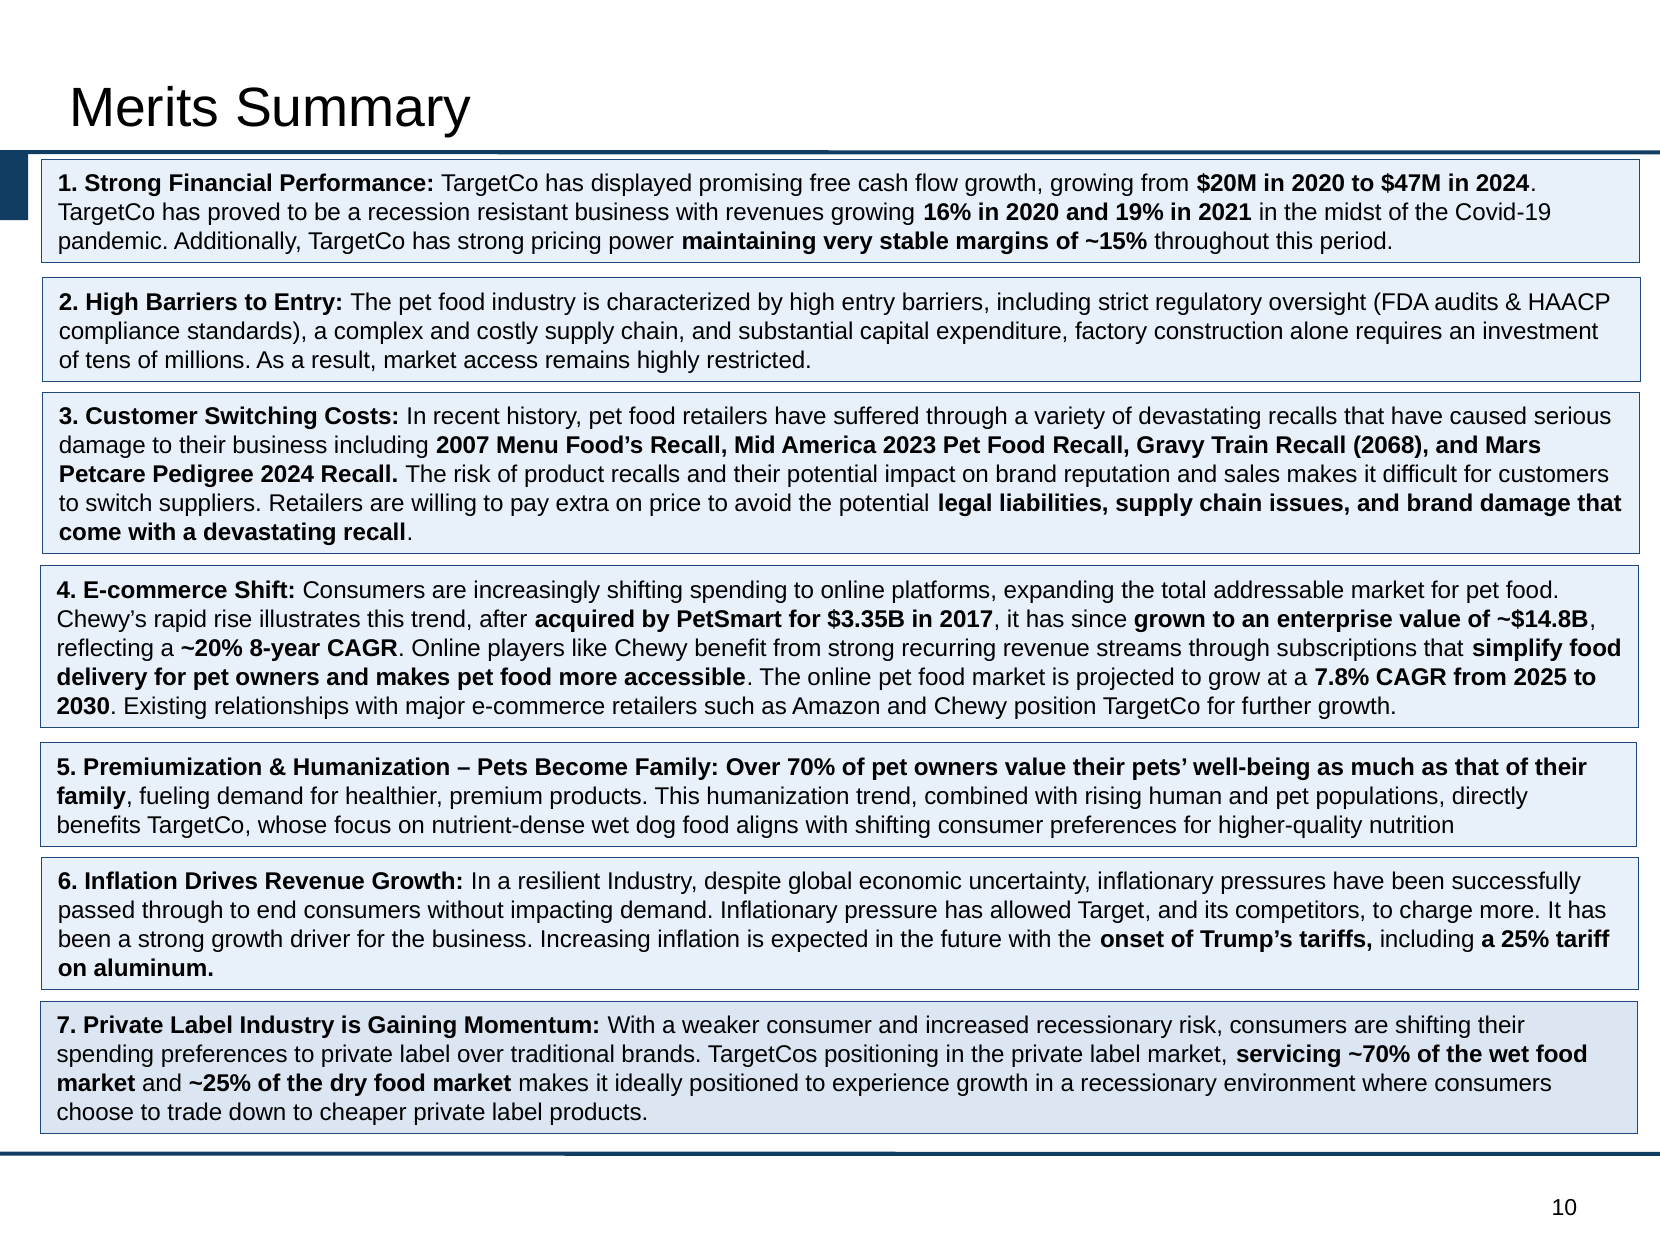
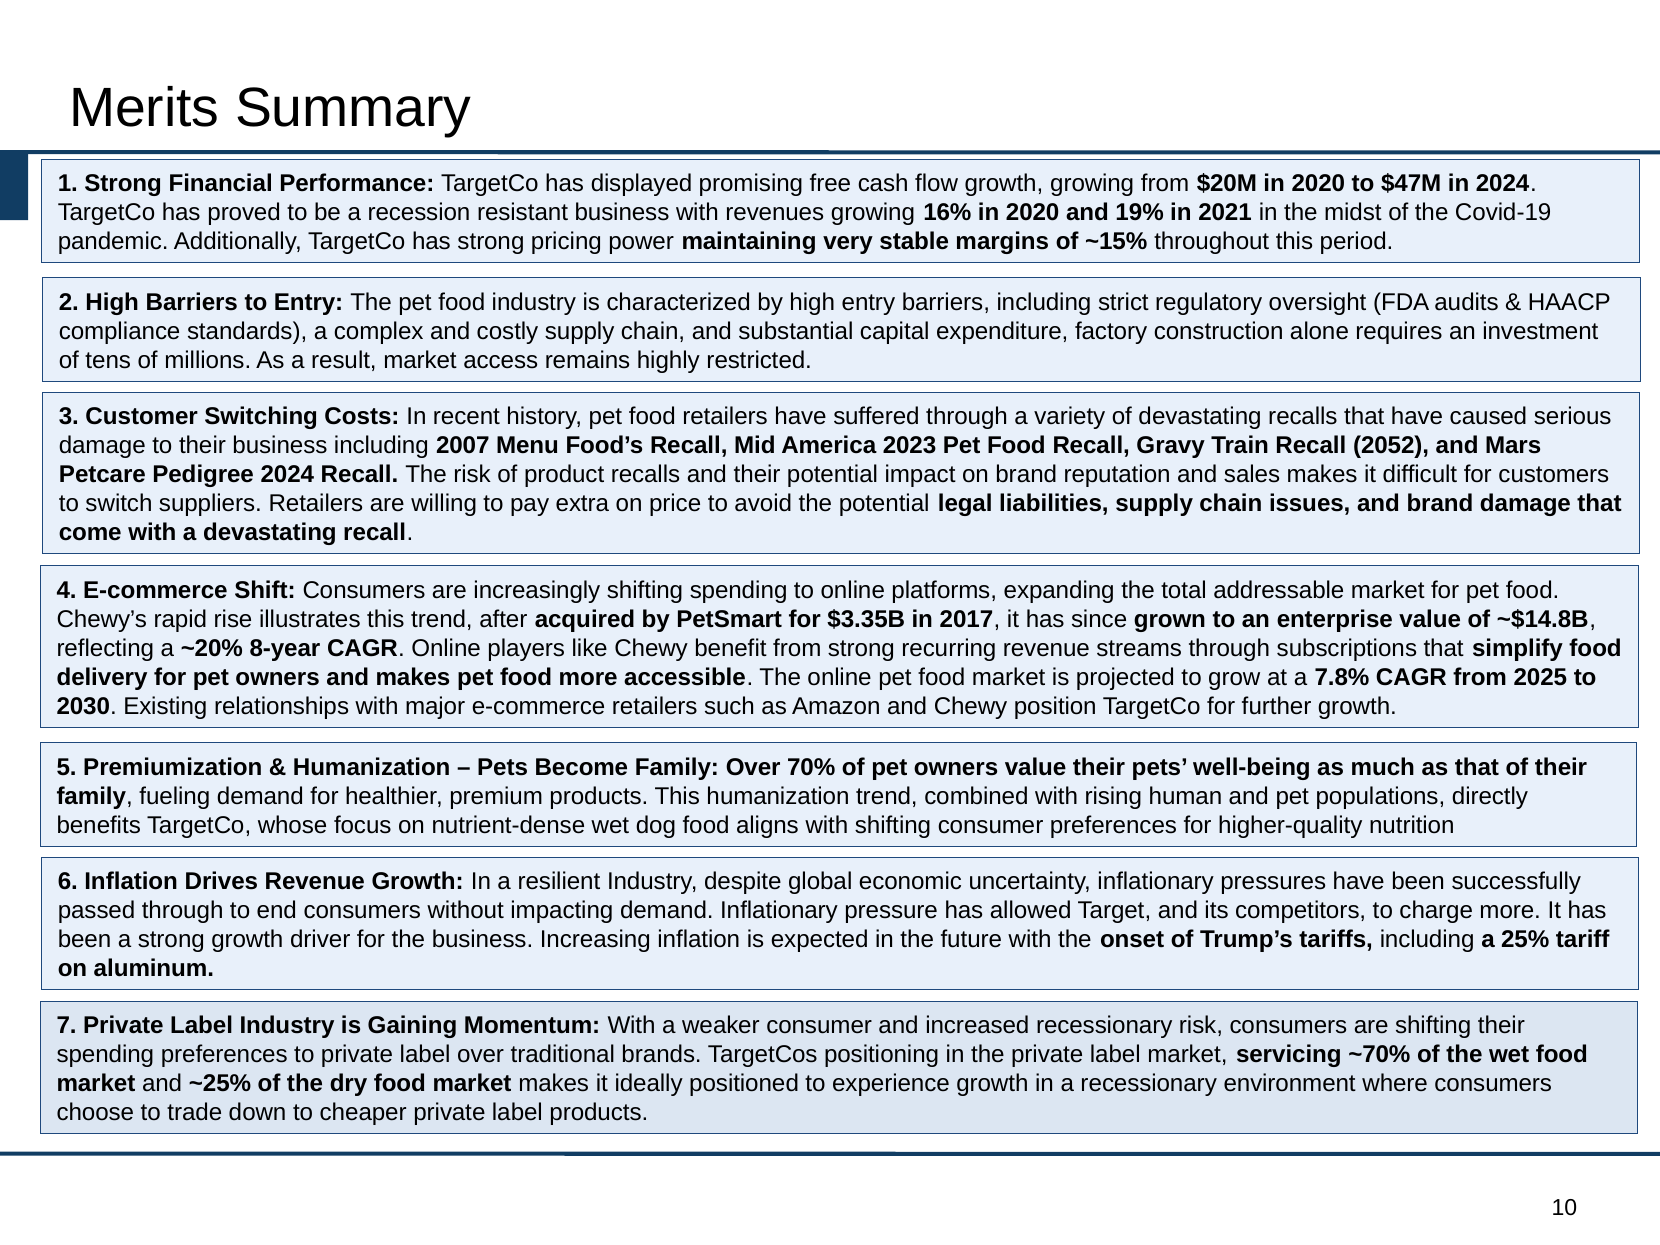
2068: 2068 -> 2052 (1391, 446)
